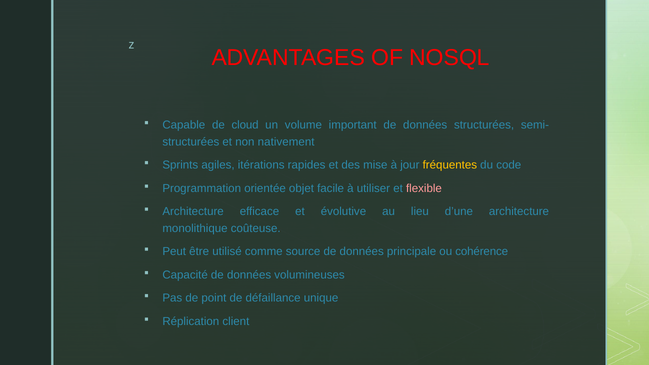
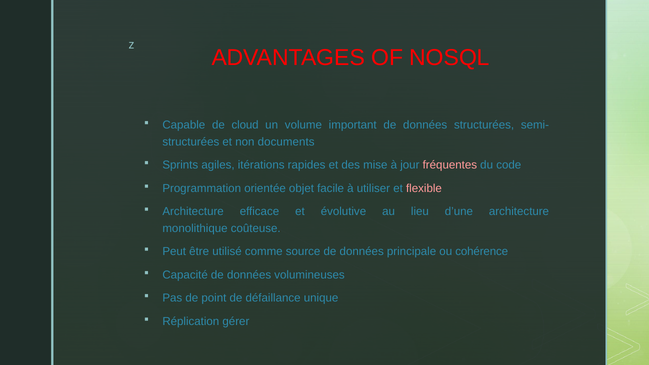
nativement: nativement -> documents (286, 142)
fréquentes colour: yellow -> pink (450, 165)
client: client -> gérer (236, 322)
